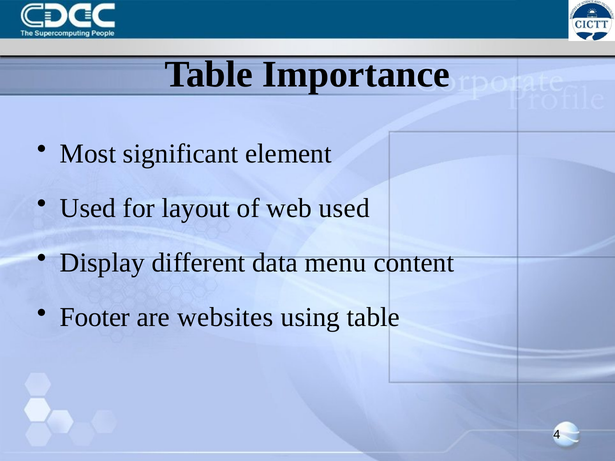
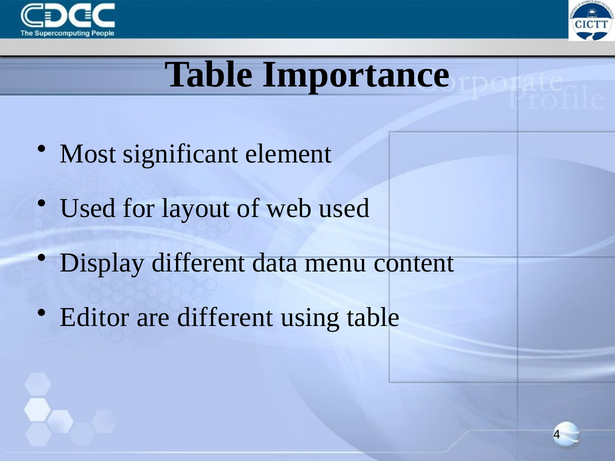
Footer: Footer -> Editor (95, 318)
are websites: websites -> different (225, 318)
